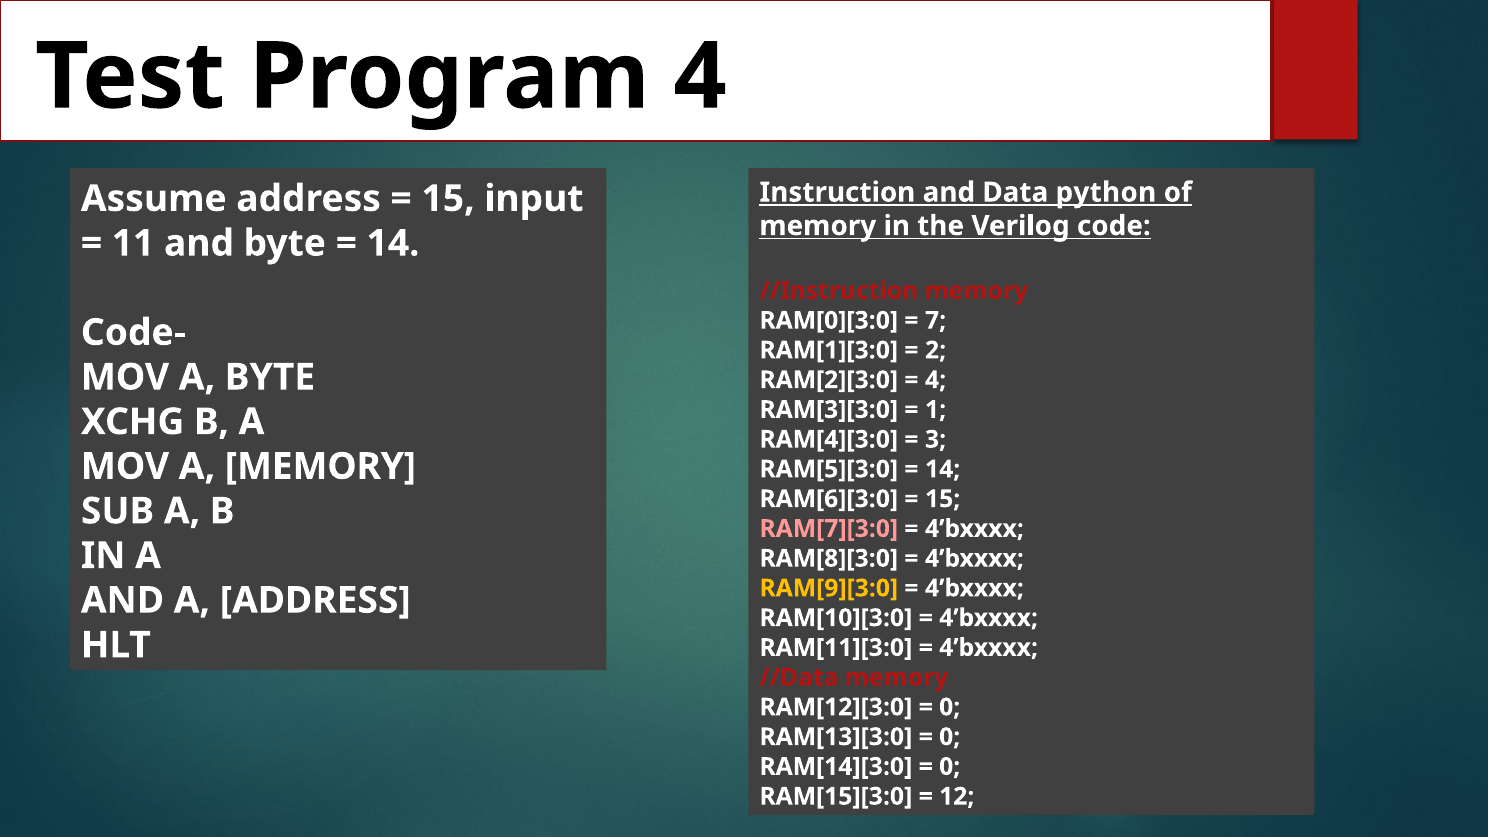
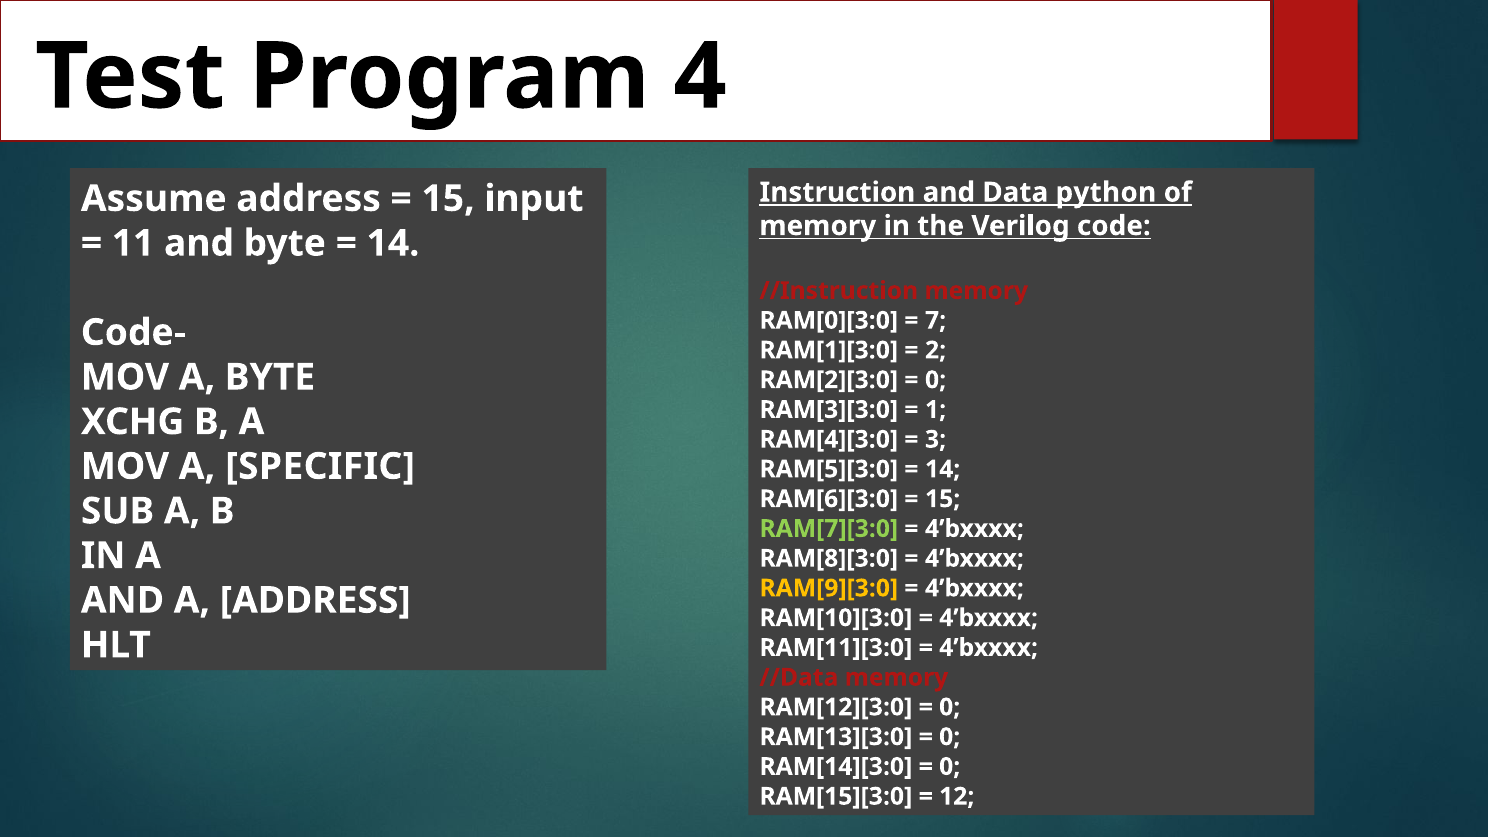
4: 4 -> 0 (936, 380)
A MEMORY: MEMORY -> SPECIFIC (320, 466)
RAM[7][3:0 colour: pink -> light green (829, 529)
